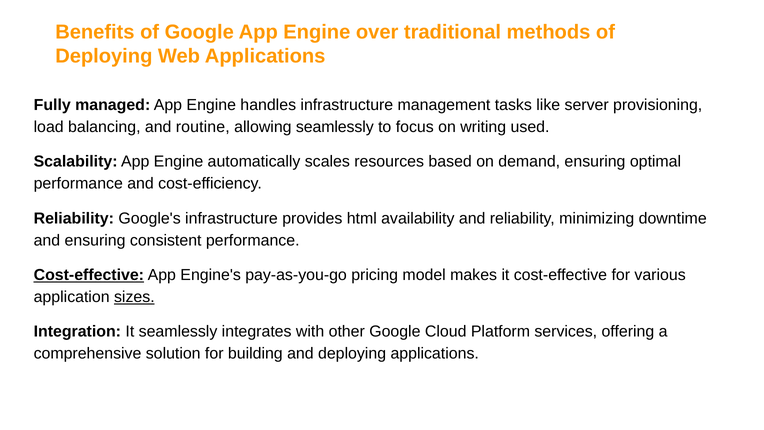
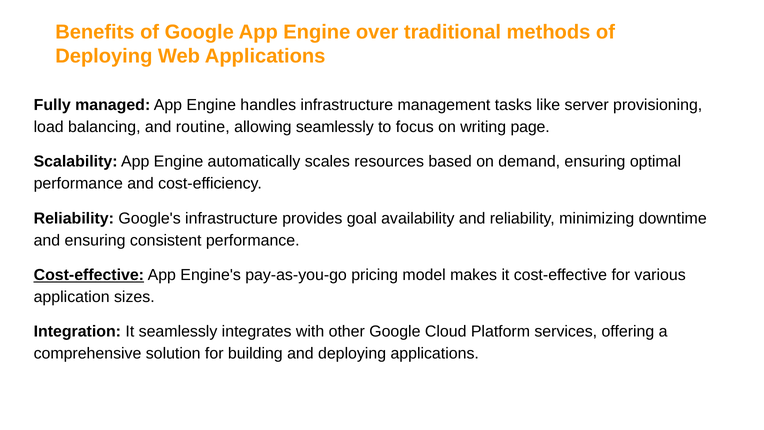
used: used -> page (530, 127)
html: html -> goal (362, 218)
sizes underline: present -> none (134, 297)
